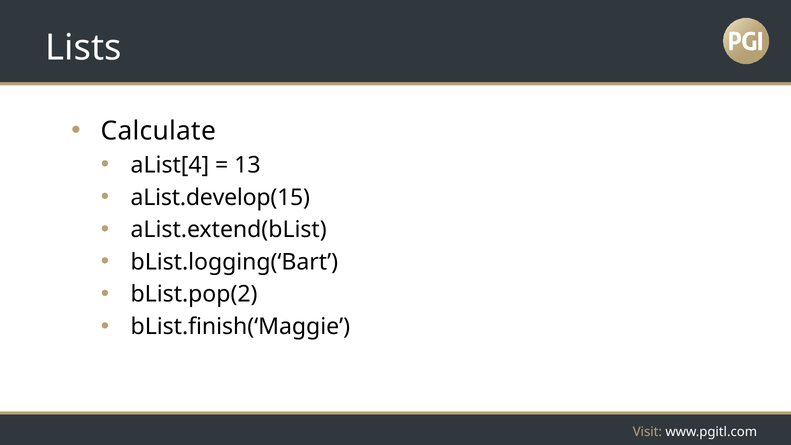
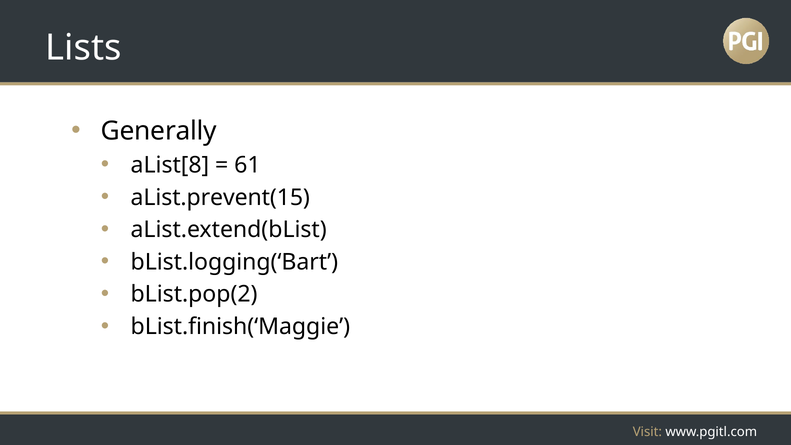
Calculate: Calculate -> Generally (159, 131)
aList[4: aList[4 -> aList[8 (170, 165)
13: 13 -> 61 (247, 165)
aList.develop(15: aList.develop(15 -> aList.prevent(15 (220, 197)
